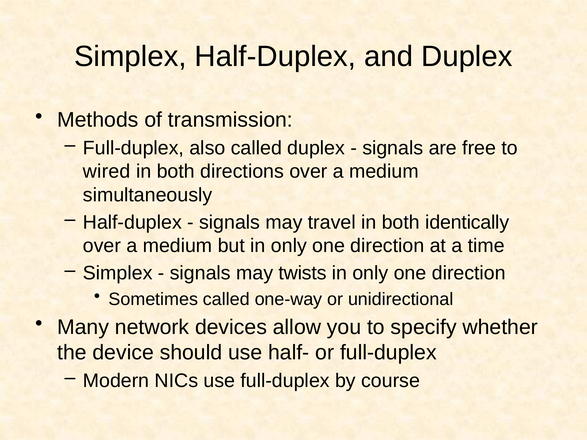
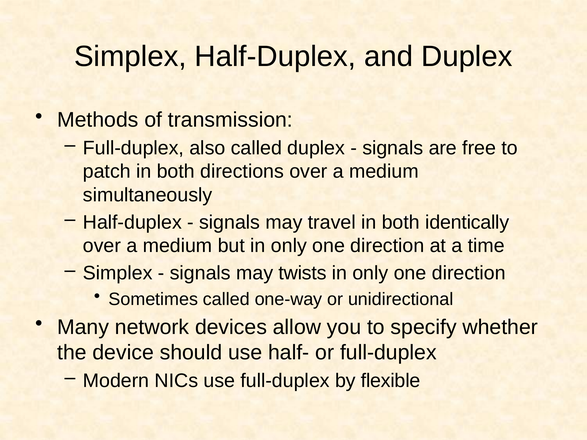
wired: wired -> patch (107, 172)
course: course -> flexible (391, 381)
